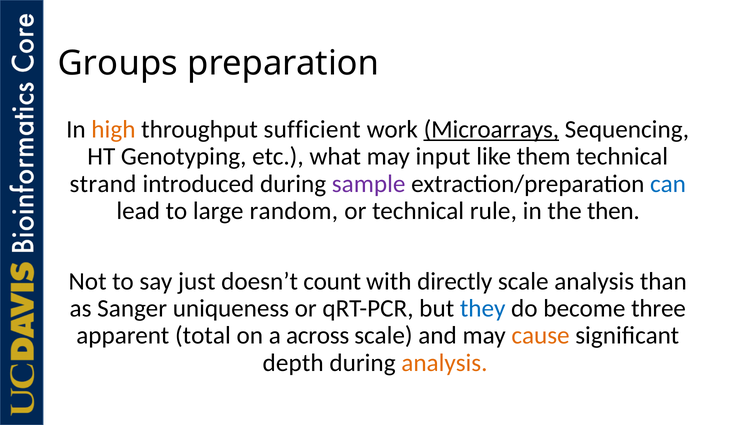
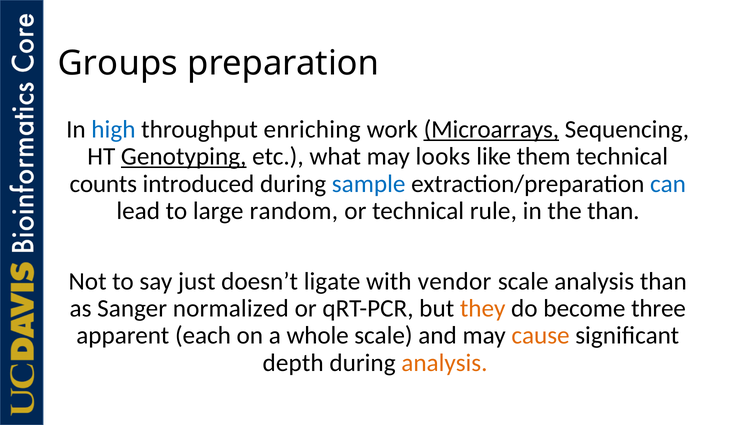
high colour: orange -> blue (113, 130)
sufficient: sufficient -> enriching (312, 130)
Genotyping underline: none -> present (184, 157)
input: input -> looks (443, 157)
strand: strand -> counts (103, 184)
sample colour: purple -> blue (369, 184)
the then: then -> than (613, 211)
count: count -> ligate (332, 281)
directly: directly -> vendor (455, 281)
uniqueness: uniqueness -> normalized (231, 309)
they colour: blue -> orange (483, 309)
total: total -> each (203, 336)
across: across -> whole (318, 336)
